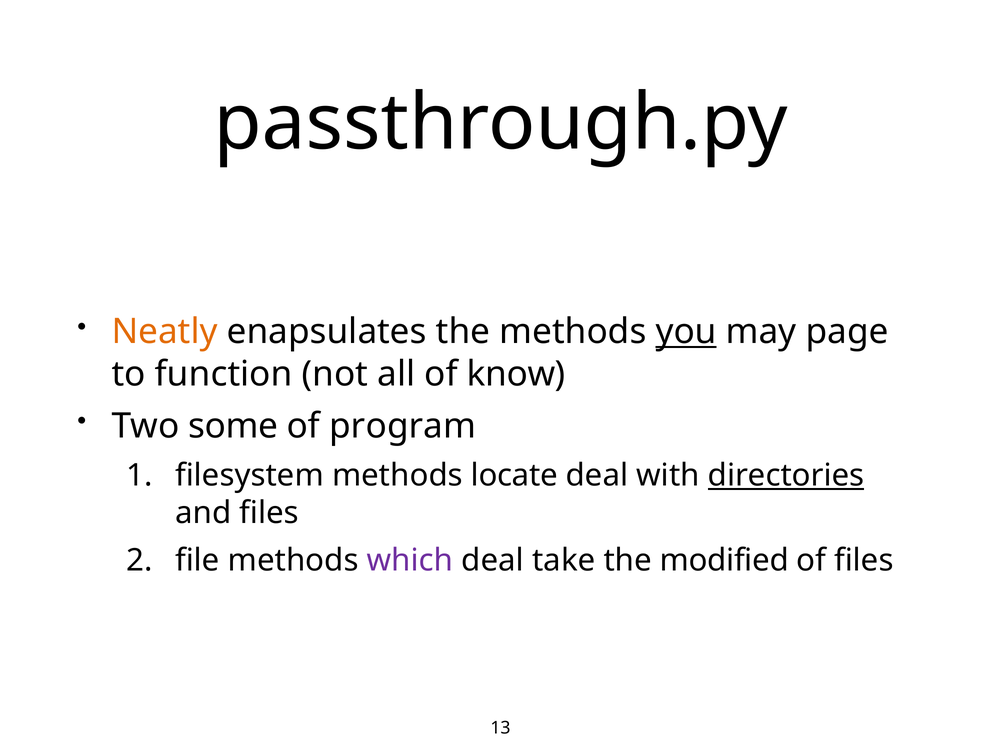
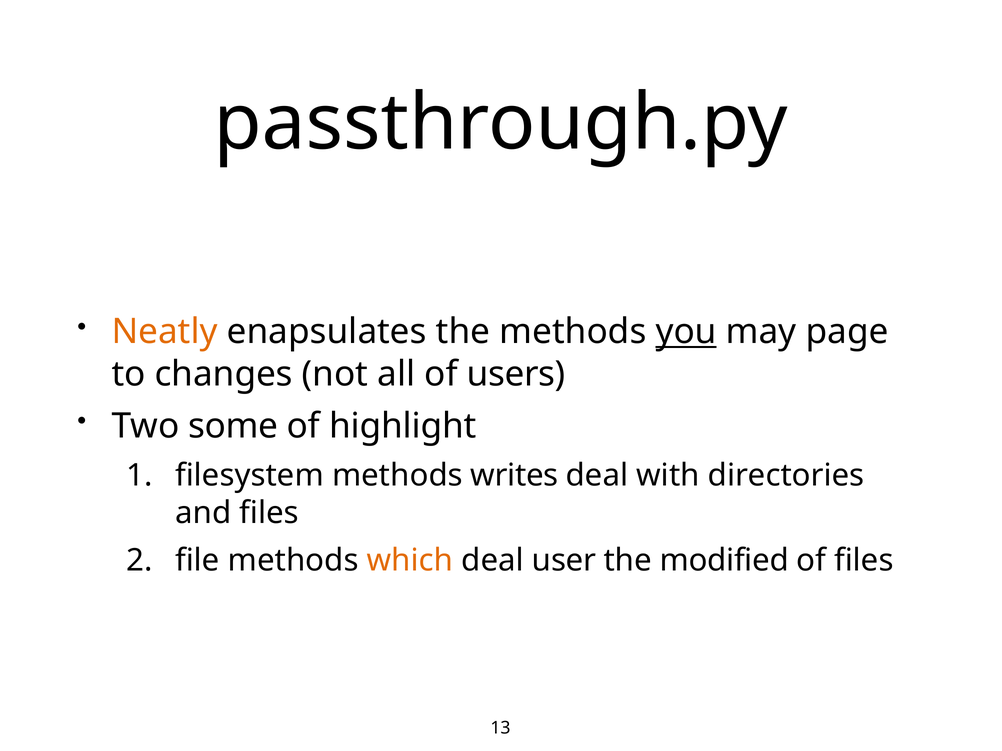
function: function -> changes (224, 374)
know: know -> users (516, 374)
program: program -> highlight (403, 426)
locate: locate -> writes (514, 476)
directories underline: present -> none (786, 476)
which colour: purple -> orange (410, 561)
take: take -> user (564, 561)
